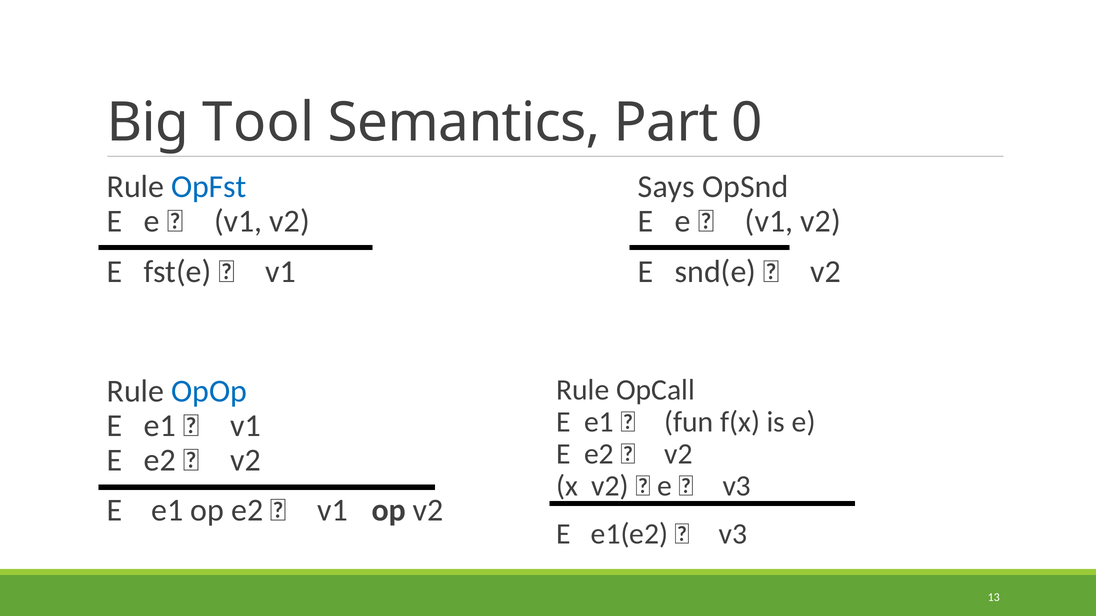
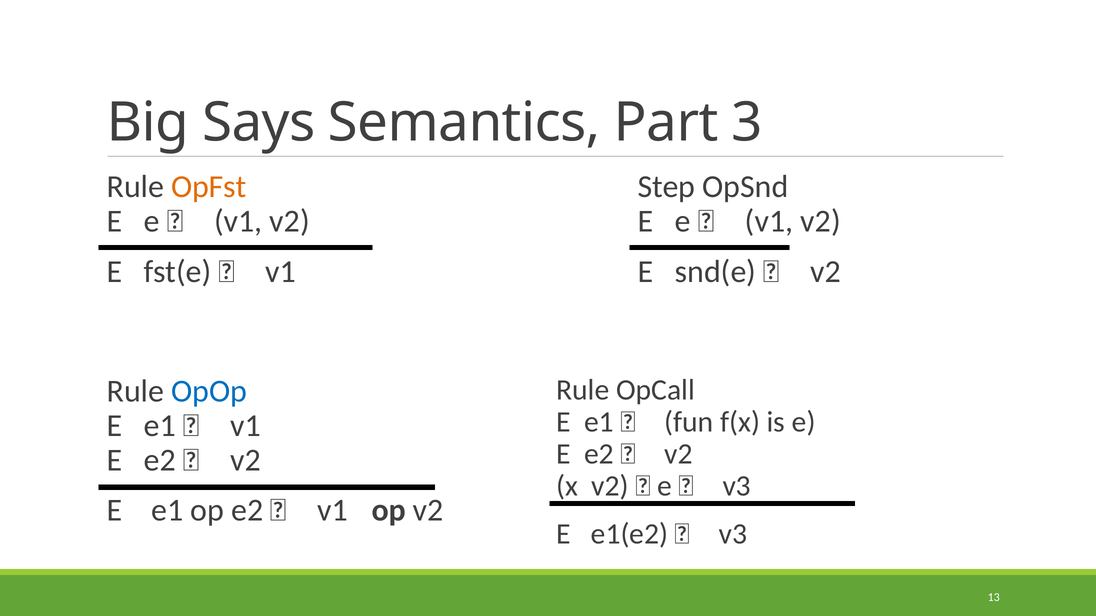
Tool: Tool -> Says (259, 123)
0: 0 -> 3 (747, 123)
OpFst colour: blue -> orange (209, 187)
Says: Says -> Step (667, 187)
